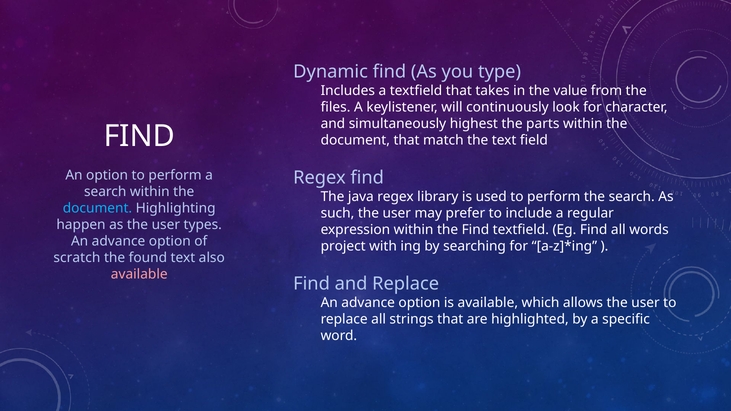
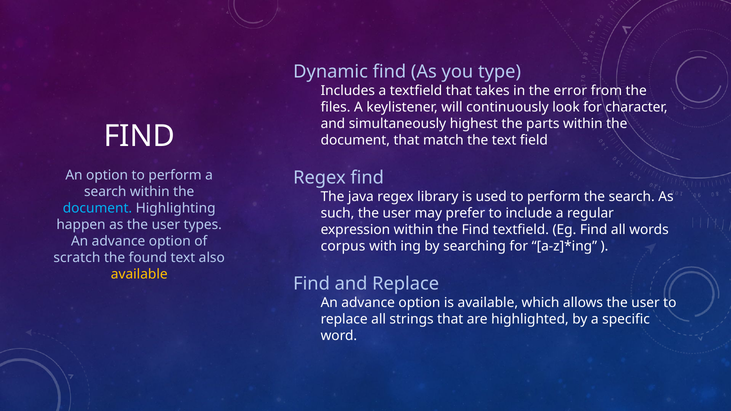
value: value -> error (570, 91)
project: project -> corpus (343, 246)
available colour: pink -> yellow (139, 274)
